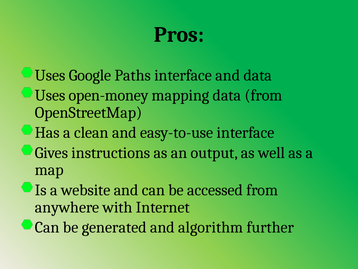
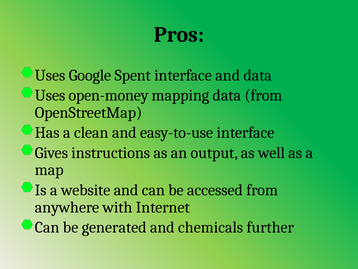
Paths: Paths -> Spent (133, 75)
algorithm: algorithm -> chemicals (211, 227)
